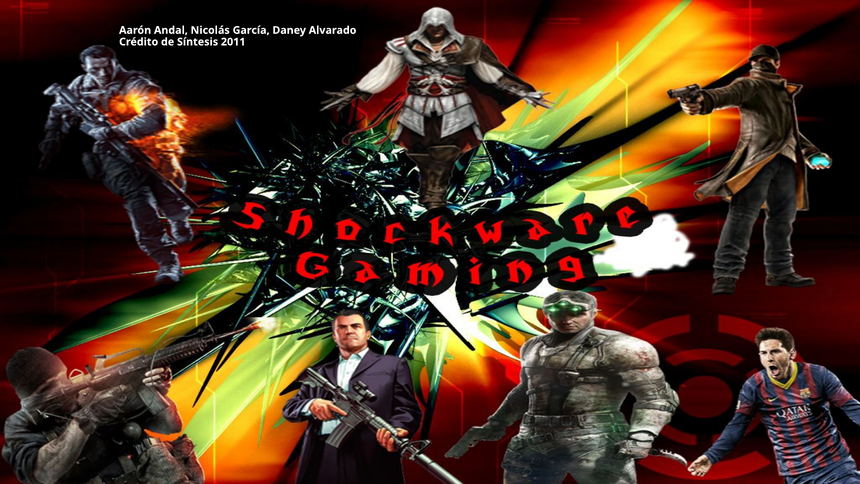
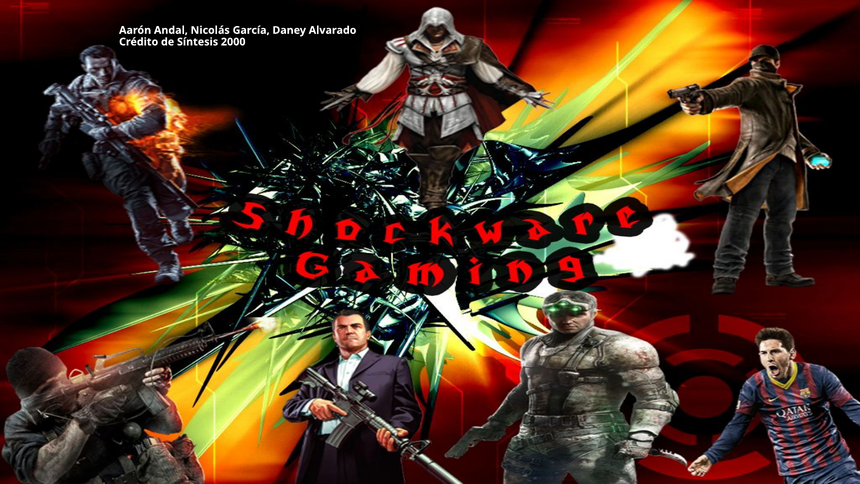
2011: 2011 -> 2000 (233, 42)
